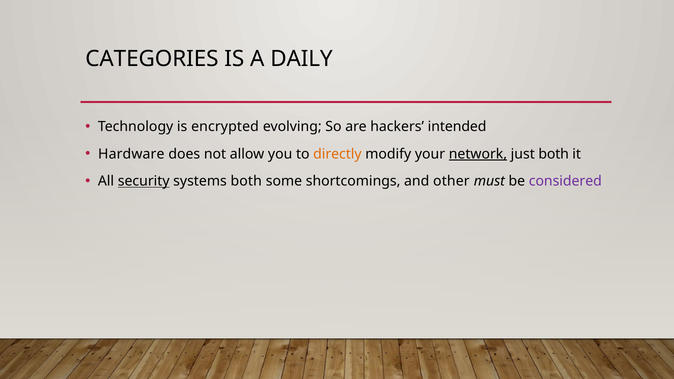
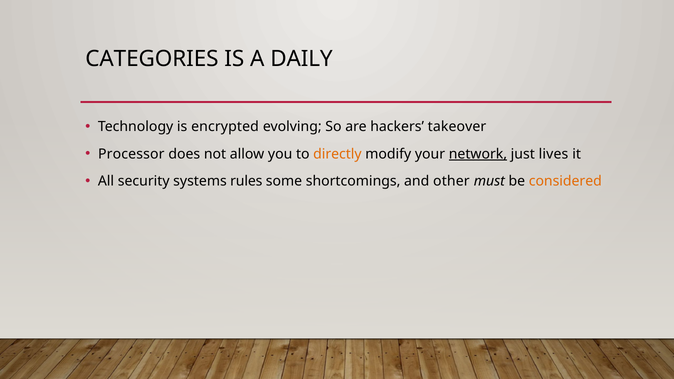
intended: intended -> takeover (457, 127)
Hardware: Hardware -> Processor (131, 154)
just both: both -> lives (553, 154)
security underline: present -> none (144, 181)
systems both: both -> rules (246, 181)
considered colour: purple -> orange (565, 181)
